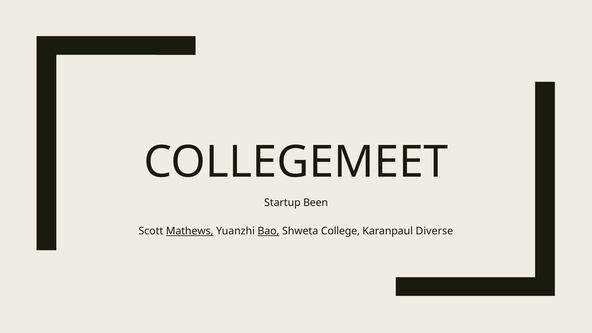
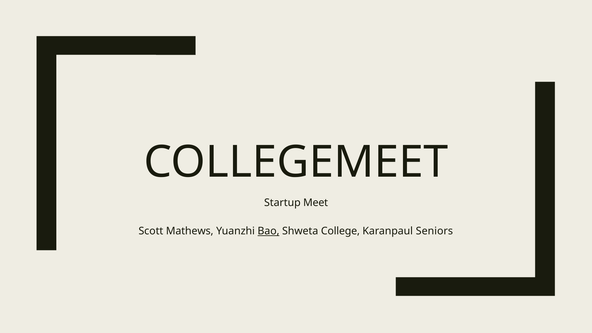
Been: Been -> Meet (316, 203)
Mathews underline: present -> none (190, 231)
Diverse: Diverse -> Seniors (434, 231)
